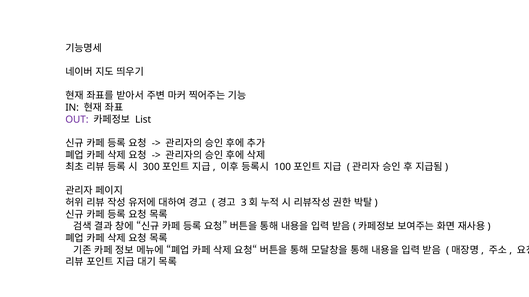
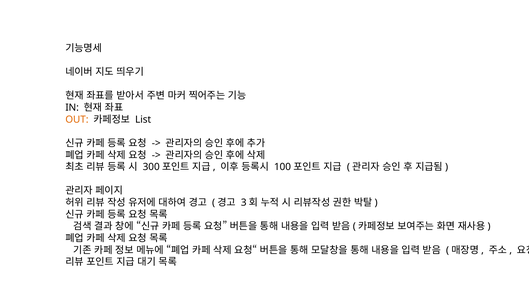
OUT colour: purple -> orange (77, 120)
